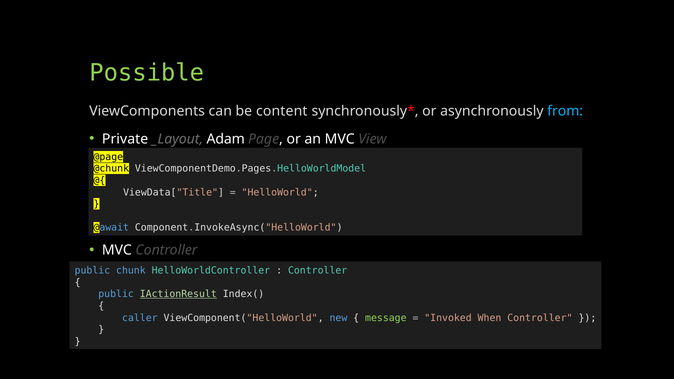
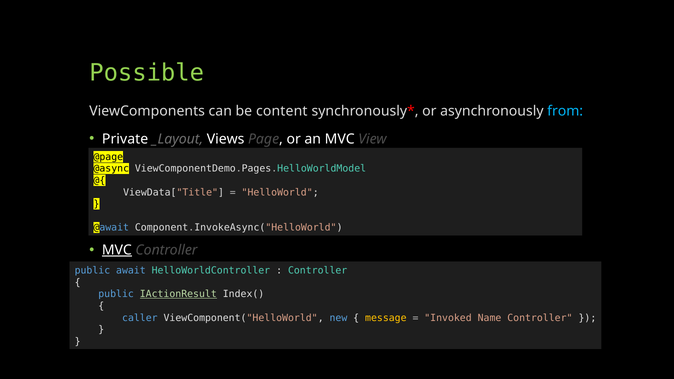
Adam: Adam -> Views (226, 139)
@chunk: @chunk -> @async (111, 169)
MVC underline: none -> present (117, 250)
chunk: chunk -> await (131, 271)
message colour: light green -> yellow (386, 318)
When: When -> Name (490, 318)
